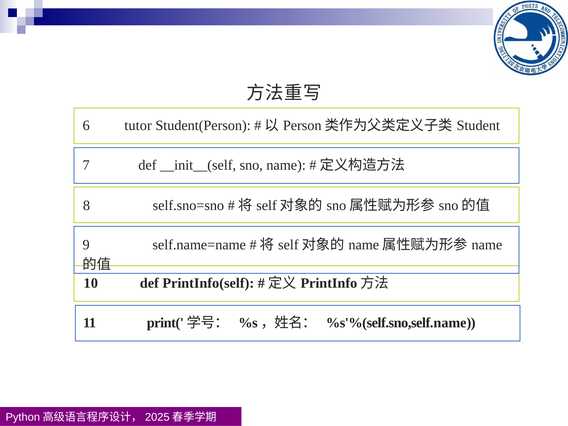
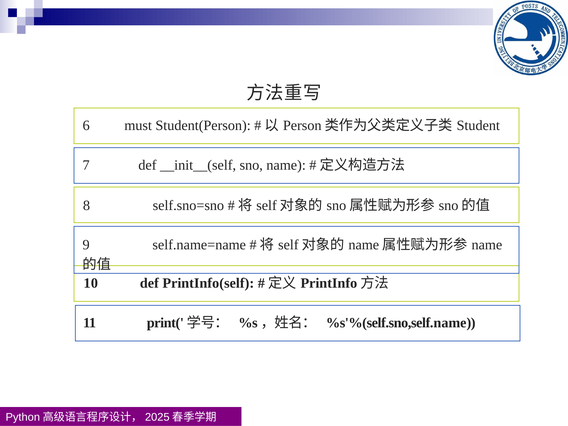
tutor: tutor -> must (138, 125)
